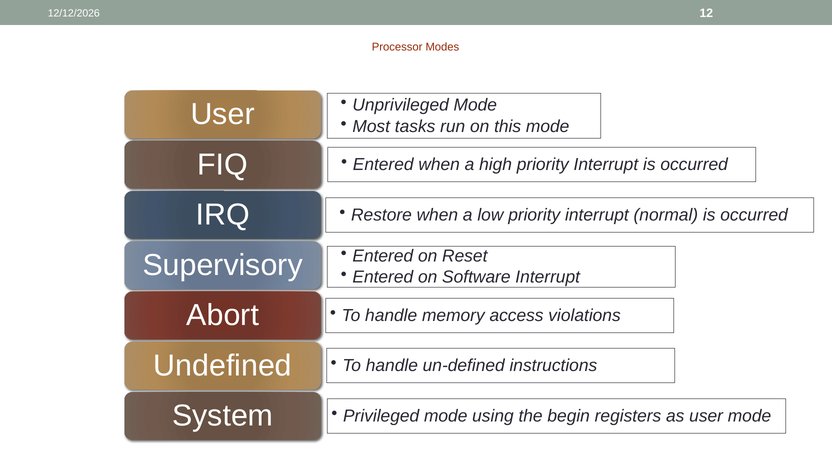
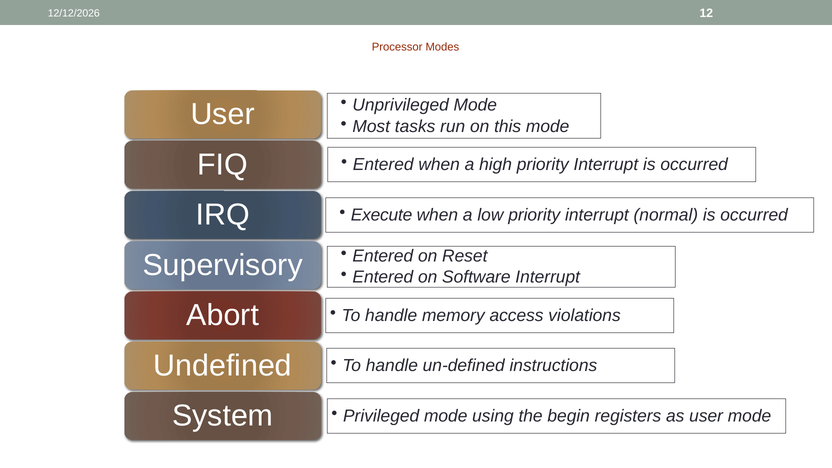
Restore: Restore -> Execute (382, 215)
